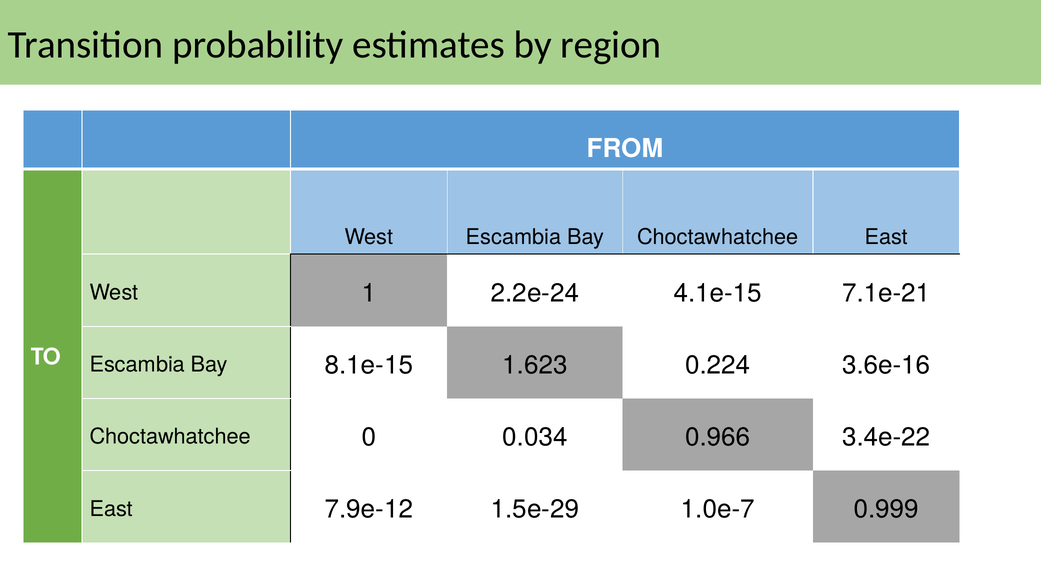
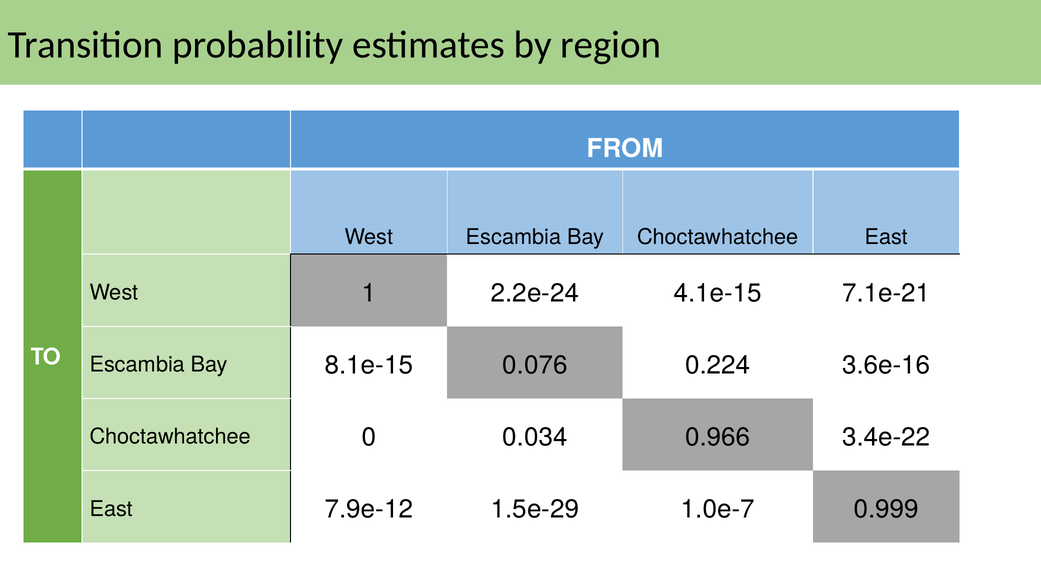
1.623: 1.623 -> 0.076 (535, 365)
